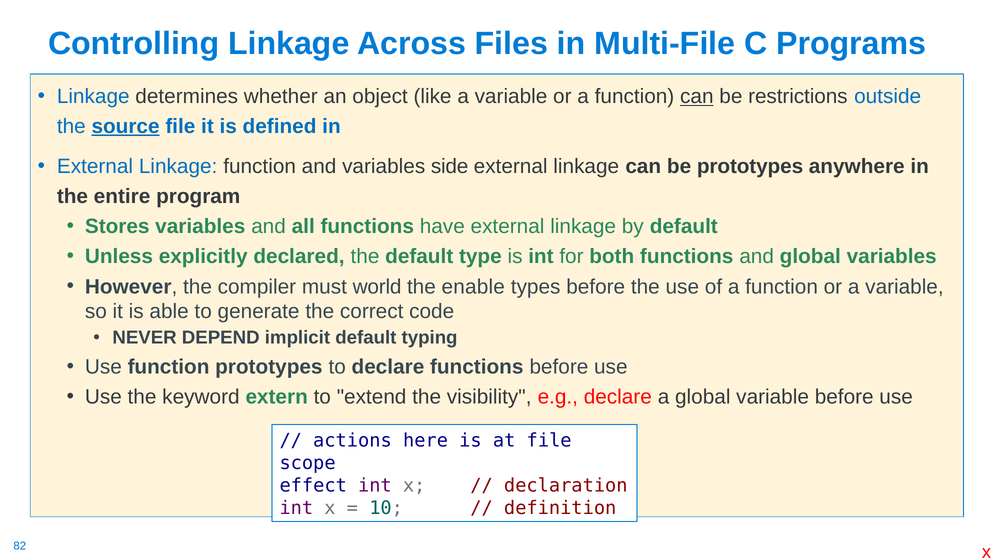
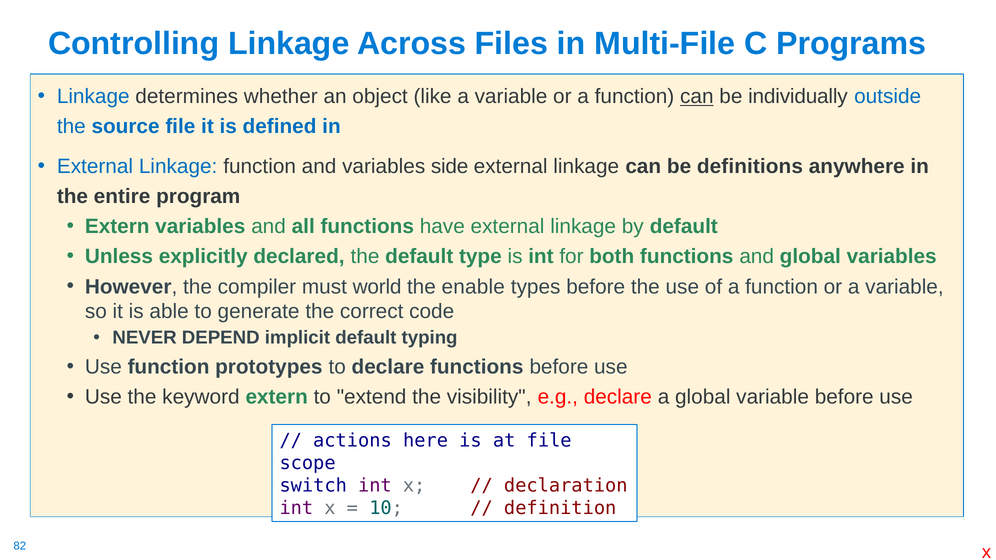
restrictions: restrictions -> individually (798, 97)
source underline: present -> none (126, 126)
be prototypes: prototypes -> definitions (750, 167)
Stores: Stores -> Extern (117, 227)
effect: effect -> switch (313, 486)
